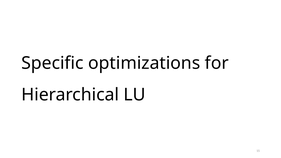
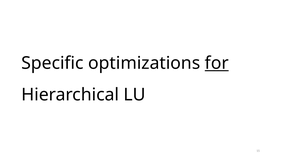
for underline: none -> present (217, 63)
